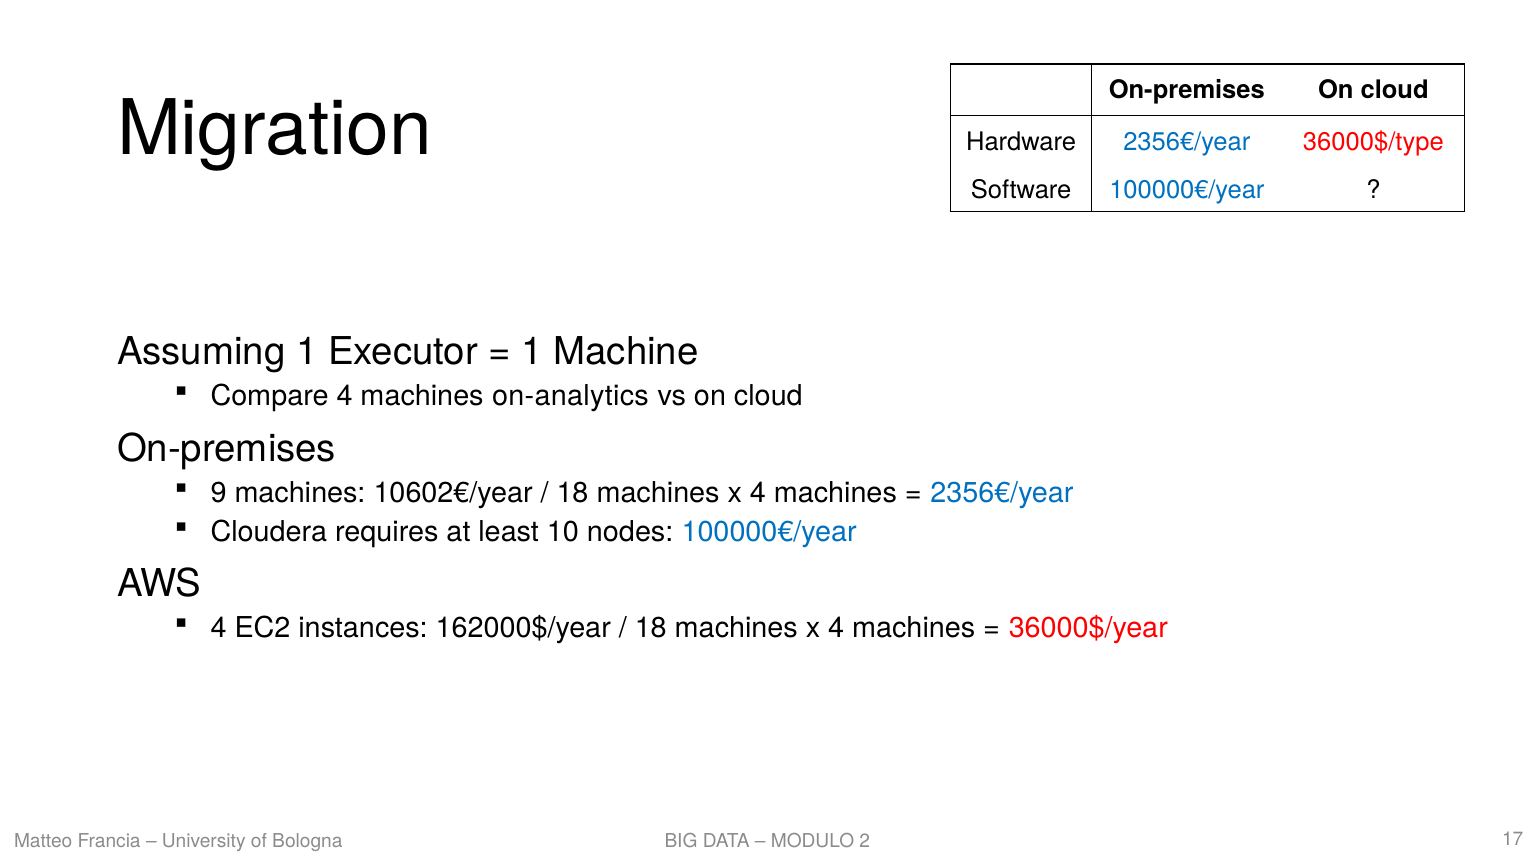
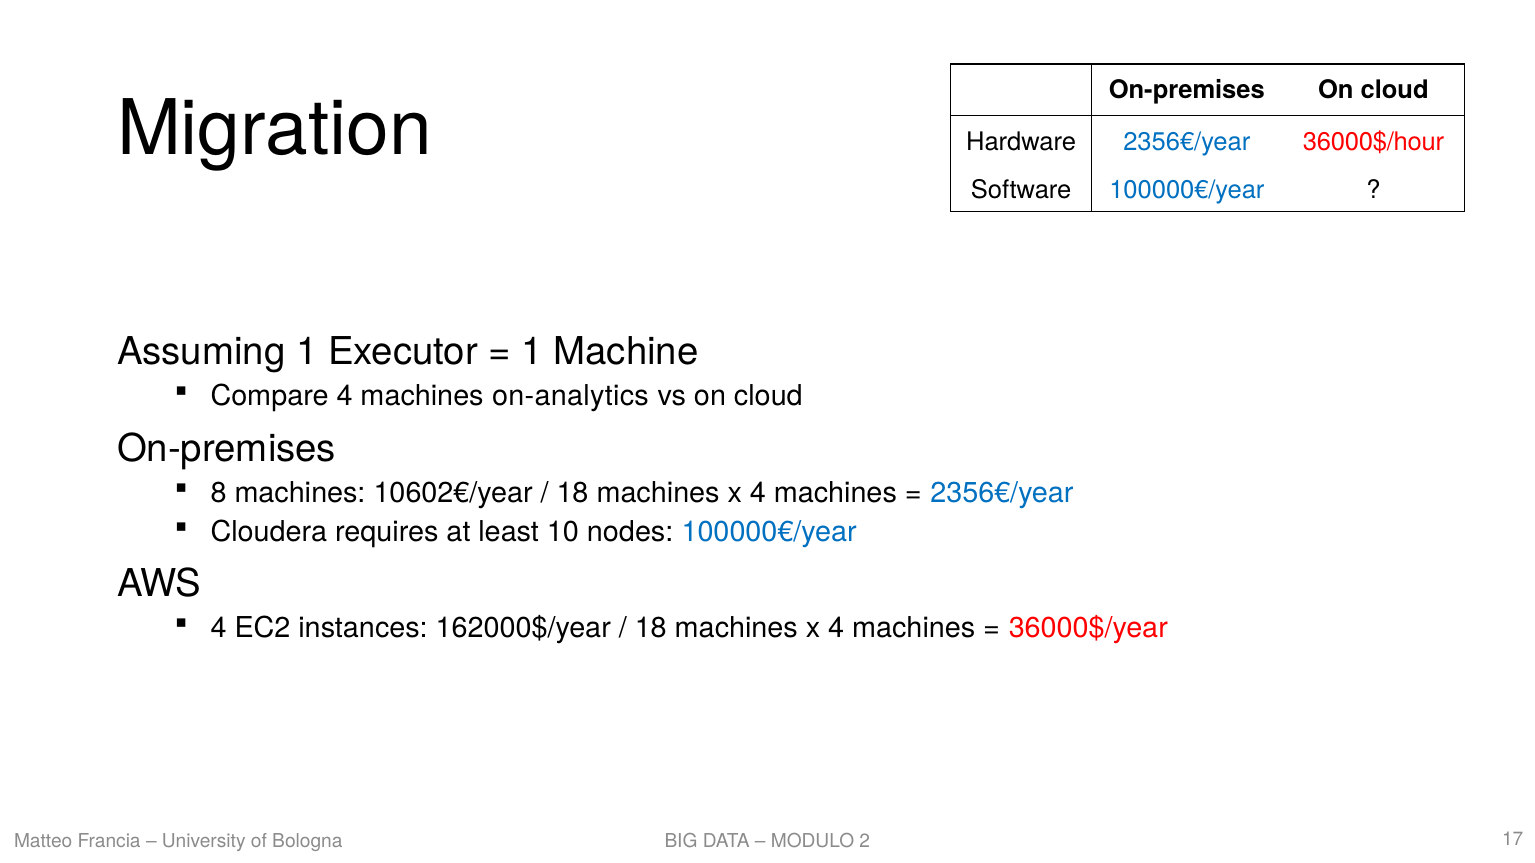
36000$/type: 36000$/type -> 36000$/hour (1373, 142)
9: 9 -> 8 (219, 493)
